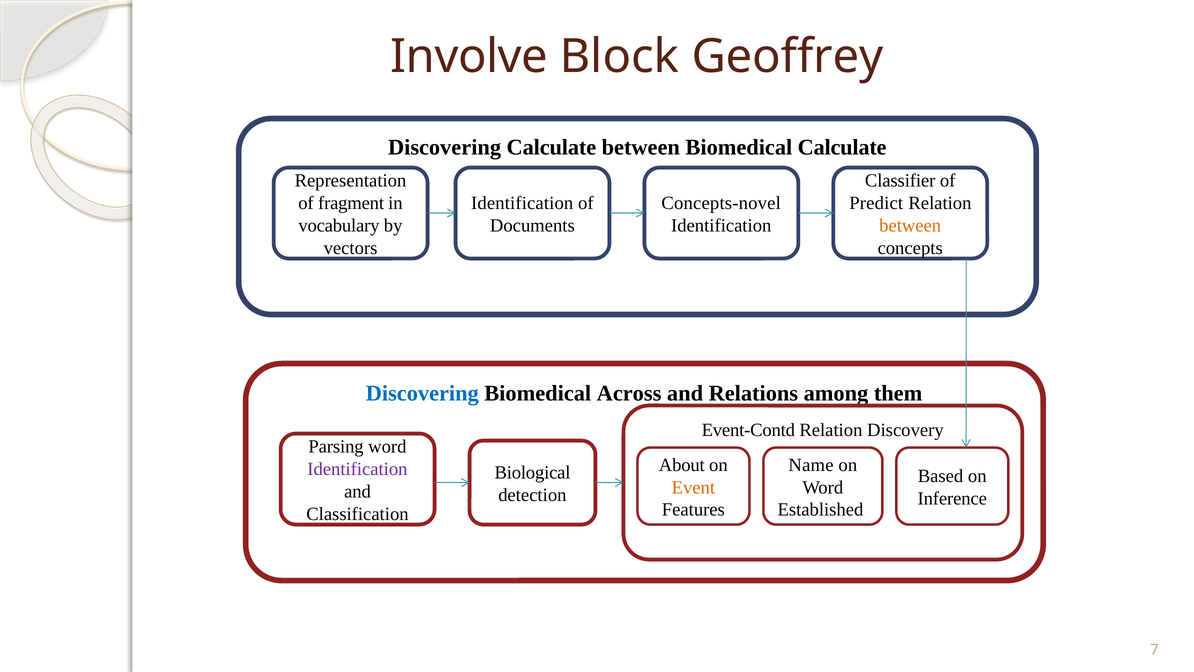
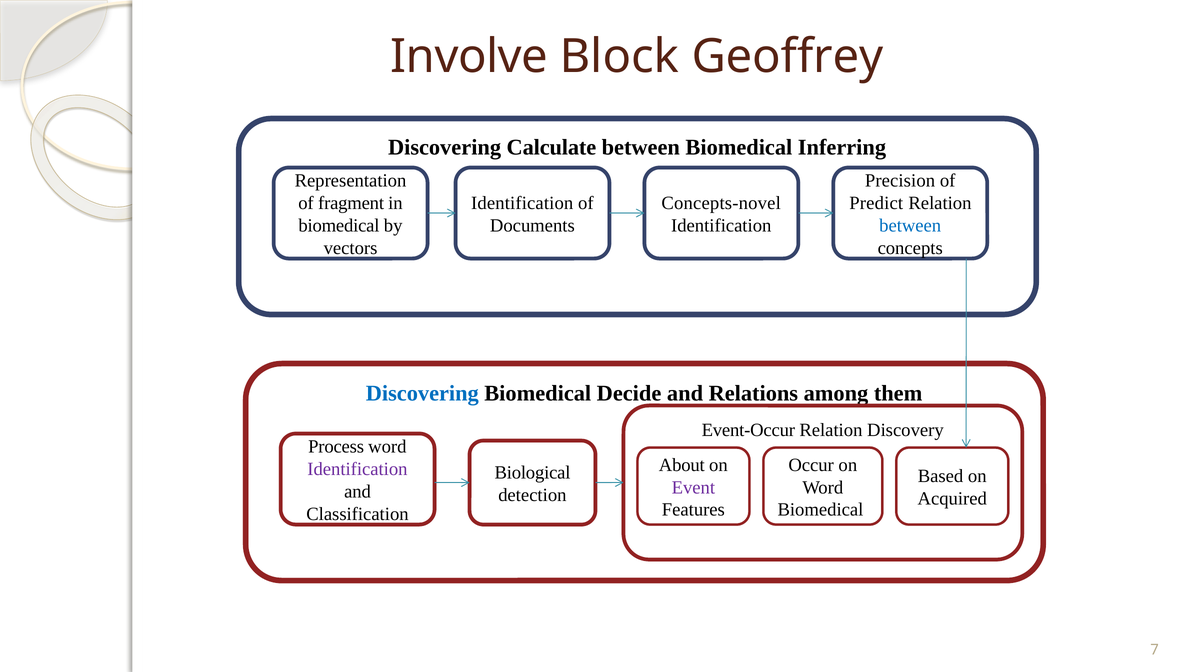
Biomedical Calculate: Calculate -> Inferring (842, 147)
Classifier: Classifier -> Precision (900, 181)
vocabulary: vocabulary -> biomedical (339, 225)
between colour: orange -> blue (910, 225)
Across: Across -> Decide (629, 393)
Event-Contd: Event-Contd -> Event-Occur (748, 430)
Parsing: Parsing -> Process (336, 446)
Name: Name -> Occur (811, 465)
Event colour: orange -> purple (693, 487)
Inference: Inference -> Acquired (952, 498)
Established: Established -> Biomedical (820, 509)
